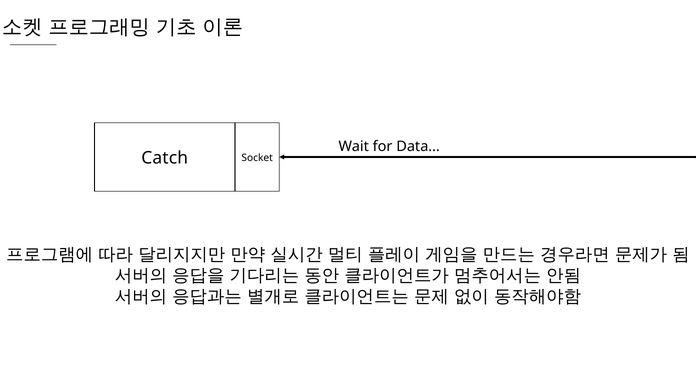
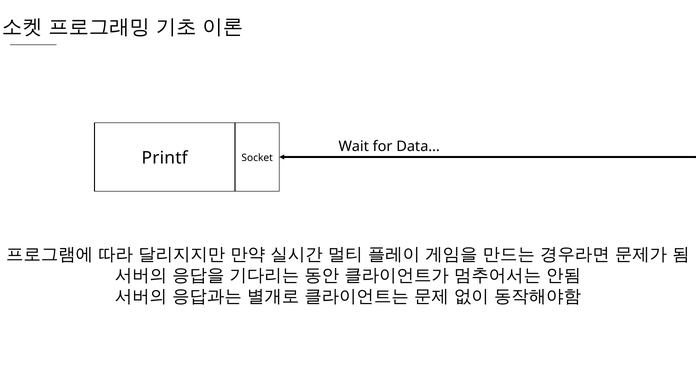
Catch: Catch -> Printf (165, 158)
